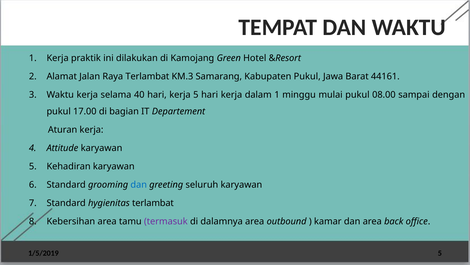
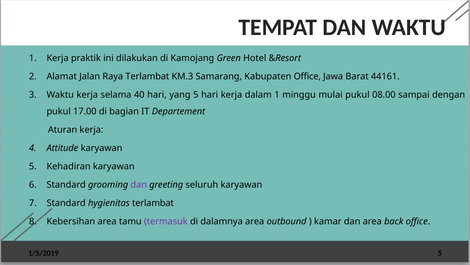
Kabupaten Pukul: Pukul -> Office (307, 76)
40 hari kerja: kerja -> yang (180, 95)
dan colour: blue -> purple (139, 184)
